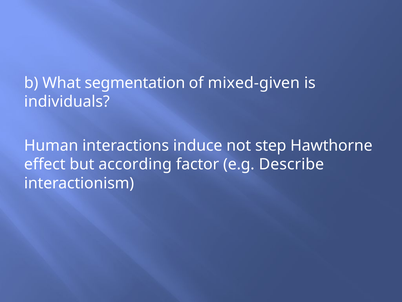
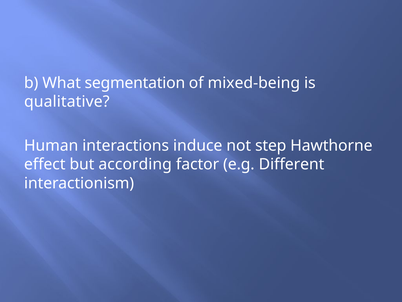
mixed-given: mixed-given -> mixed-being (254, 83)
individuals: individuals -> qualitative (67, 102)
Describe: Describe -> Different (292, 164)
